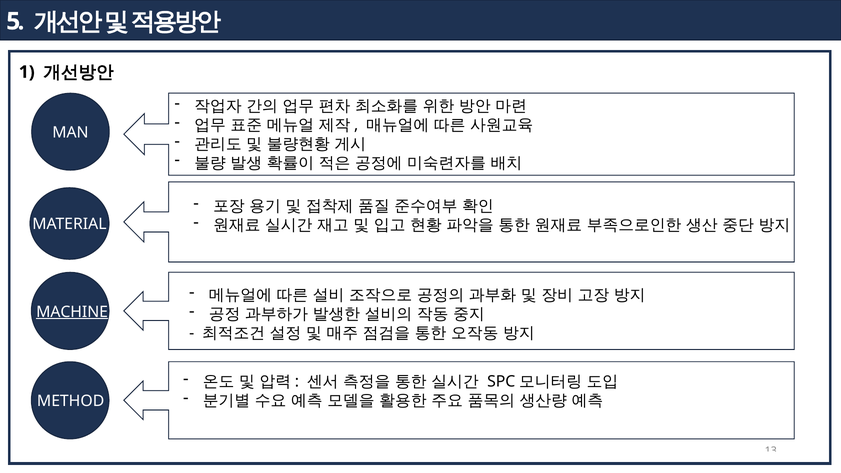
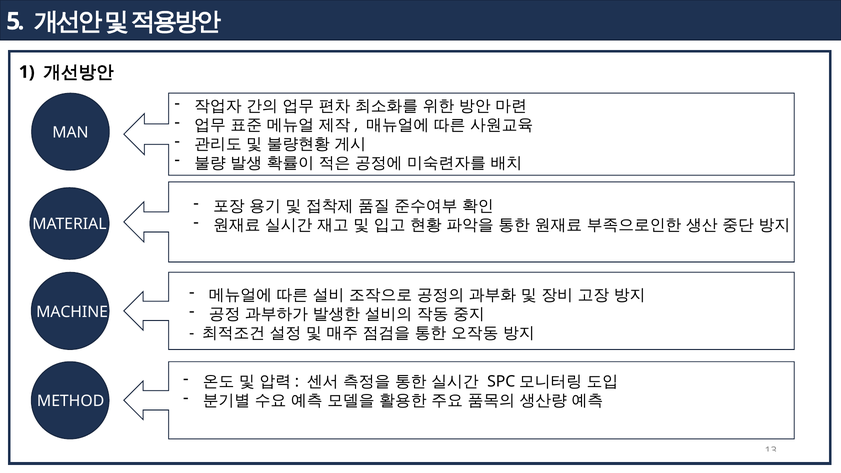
MACHINE underline: present -> none (72, 312)
